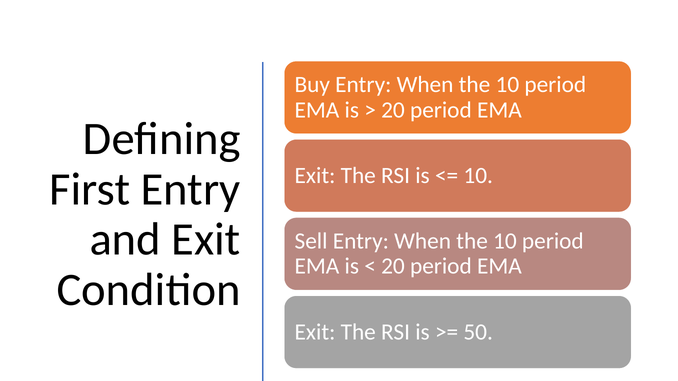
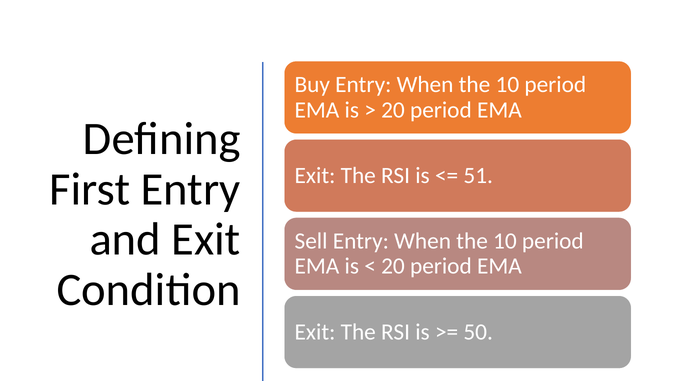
10: 10 -> 51 (478, 176)
